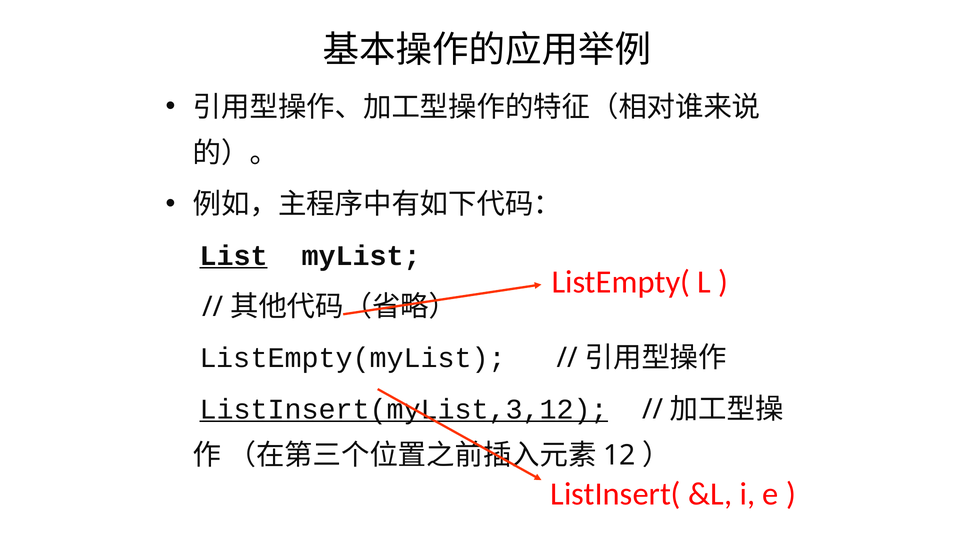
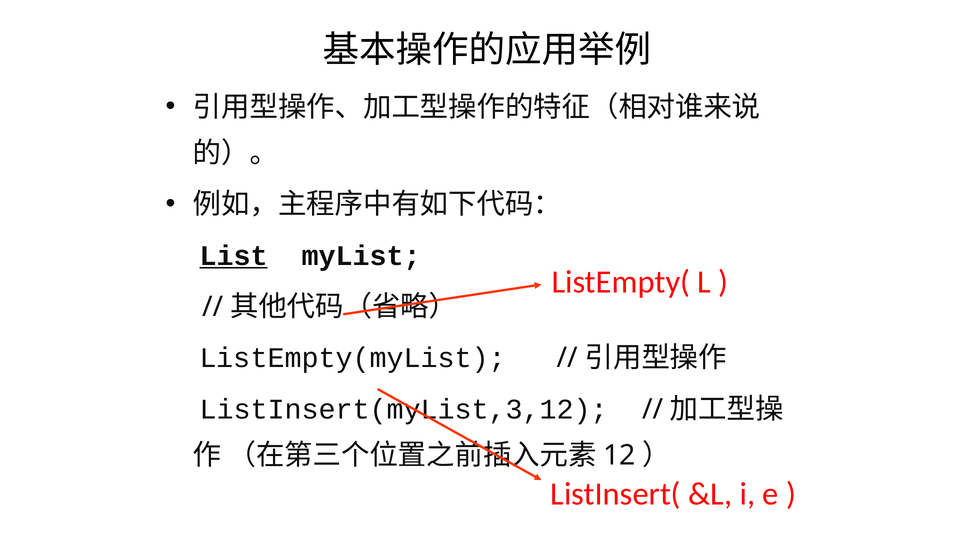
ListInsert(myList,3,12 underline: present -> none (404, 409)
